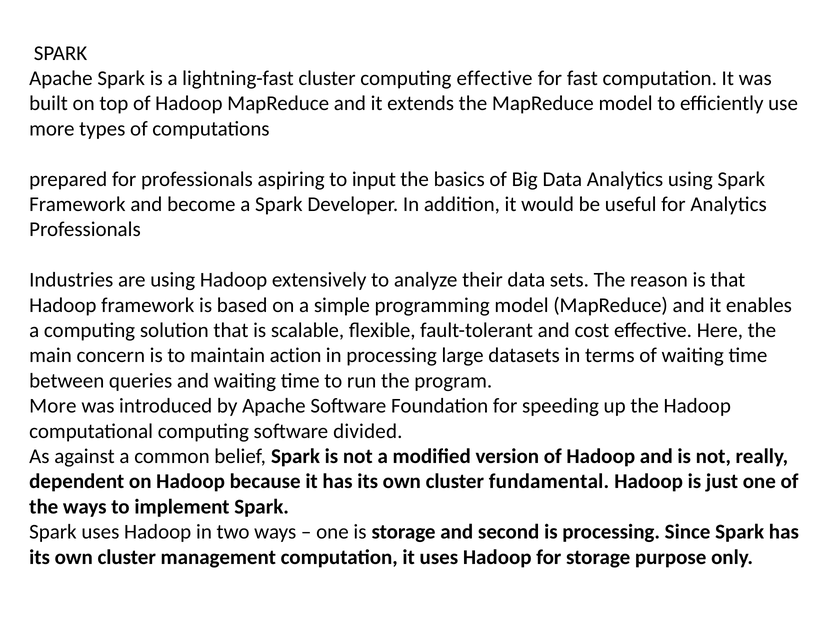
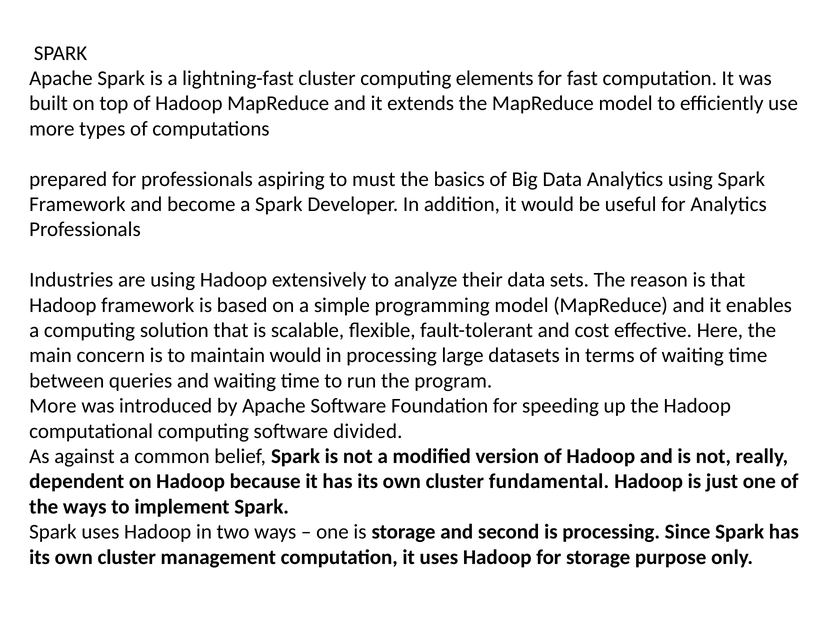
computing effective: effective -> elements (495, 78)
input: input -> must (374, 179)
maintain action: action -> would (296, 356)
